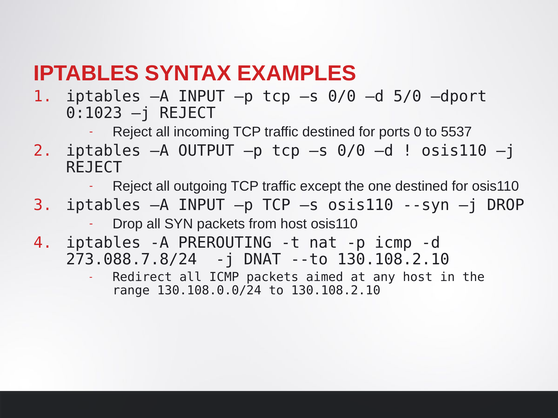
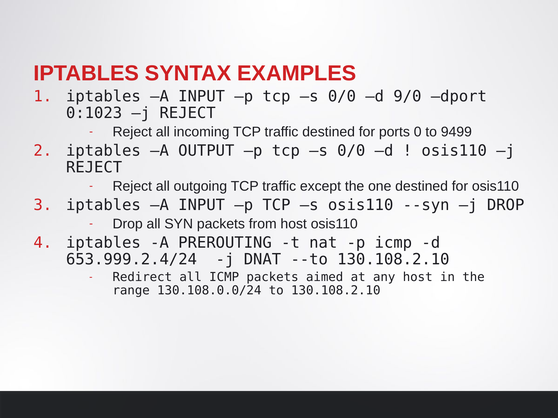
5/0: 5/0 -> 9/0 (407, 96)
5537: 5537 -> 9499 (456, 132)
273.088.7.8/24: 273.088.7.8/24 -> 653.999.2.4/24 (131, 260)
